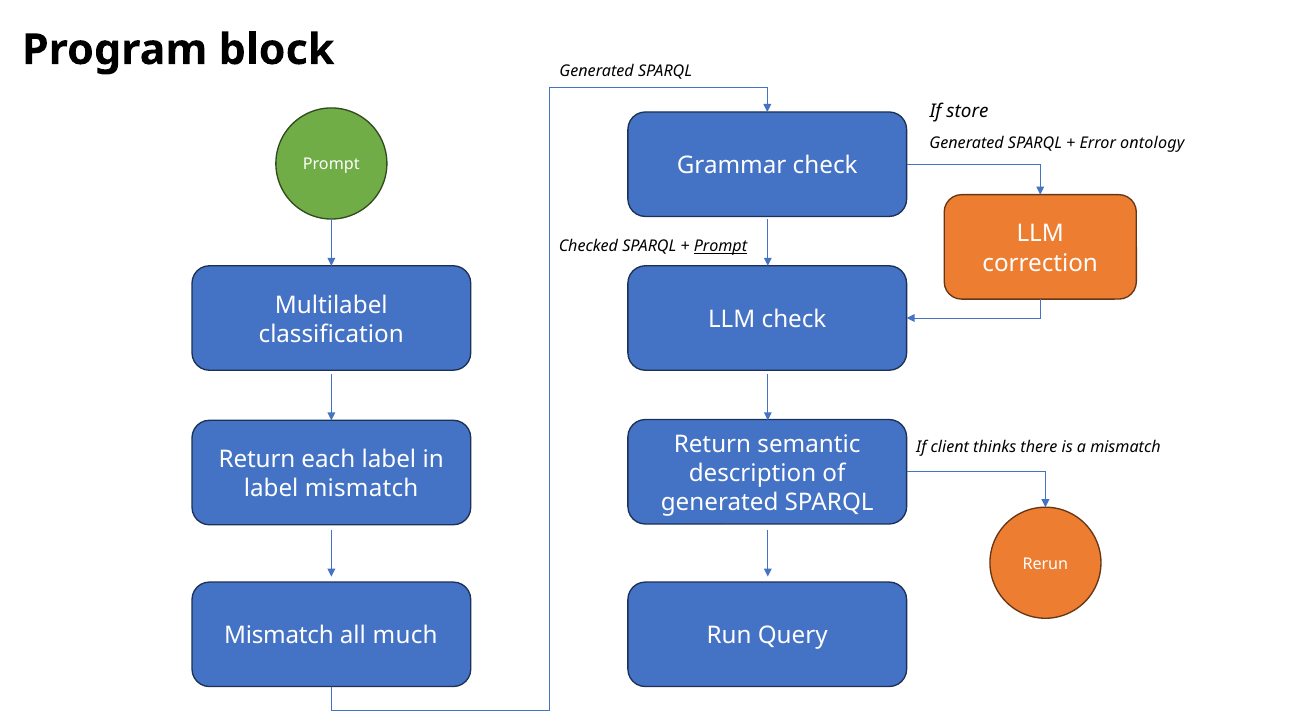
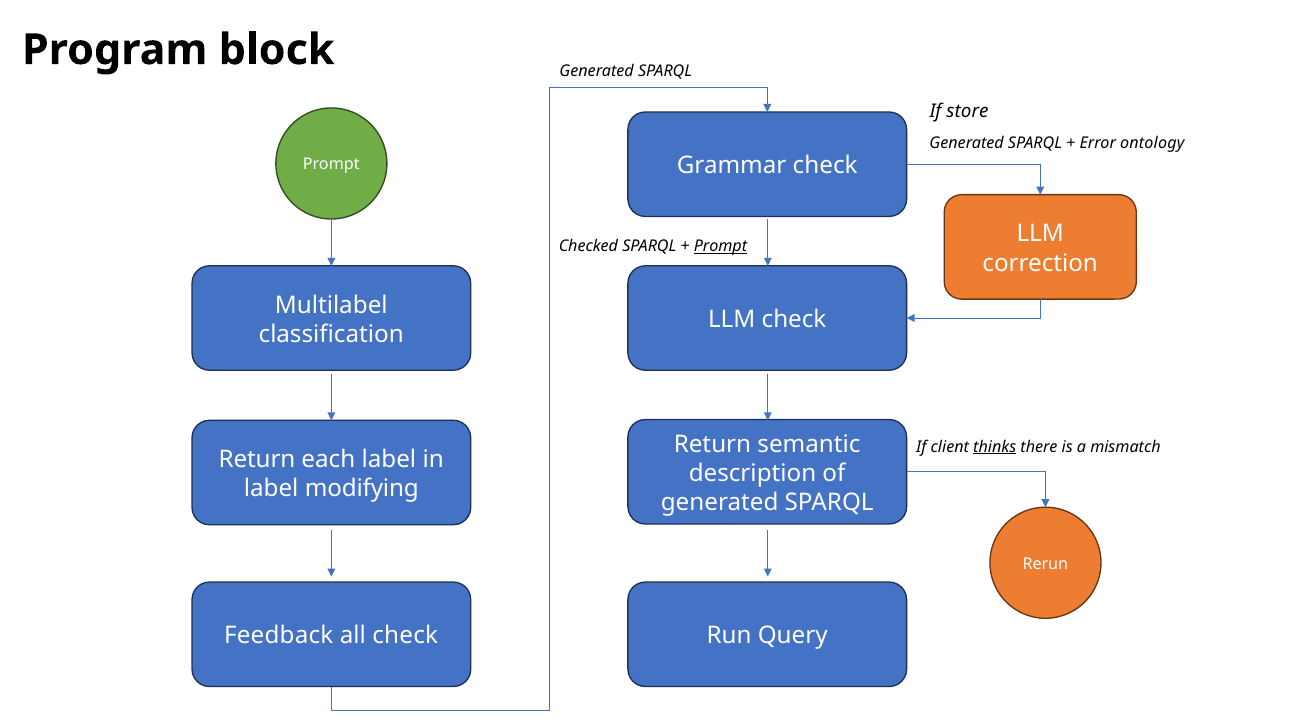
thinks underline: none -> present (995, 447)
label mismatch: mismatch -> modifying (362, 489)
Mismatch: Mismatch -> Feedback (279, 636)
all much: much -> check (405, 636)
